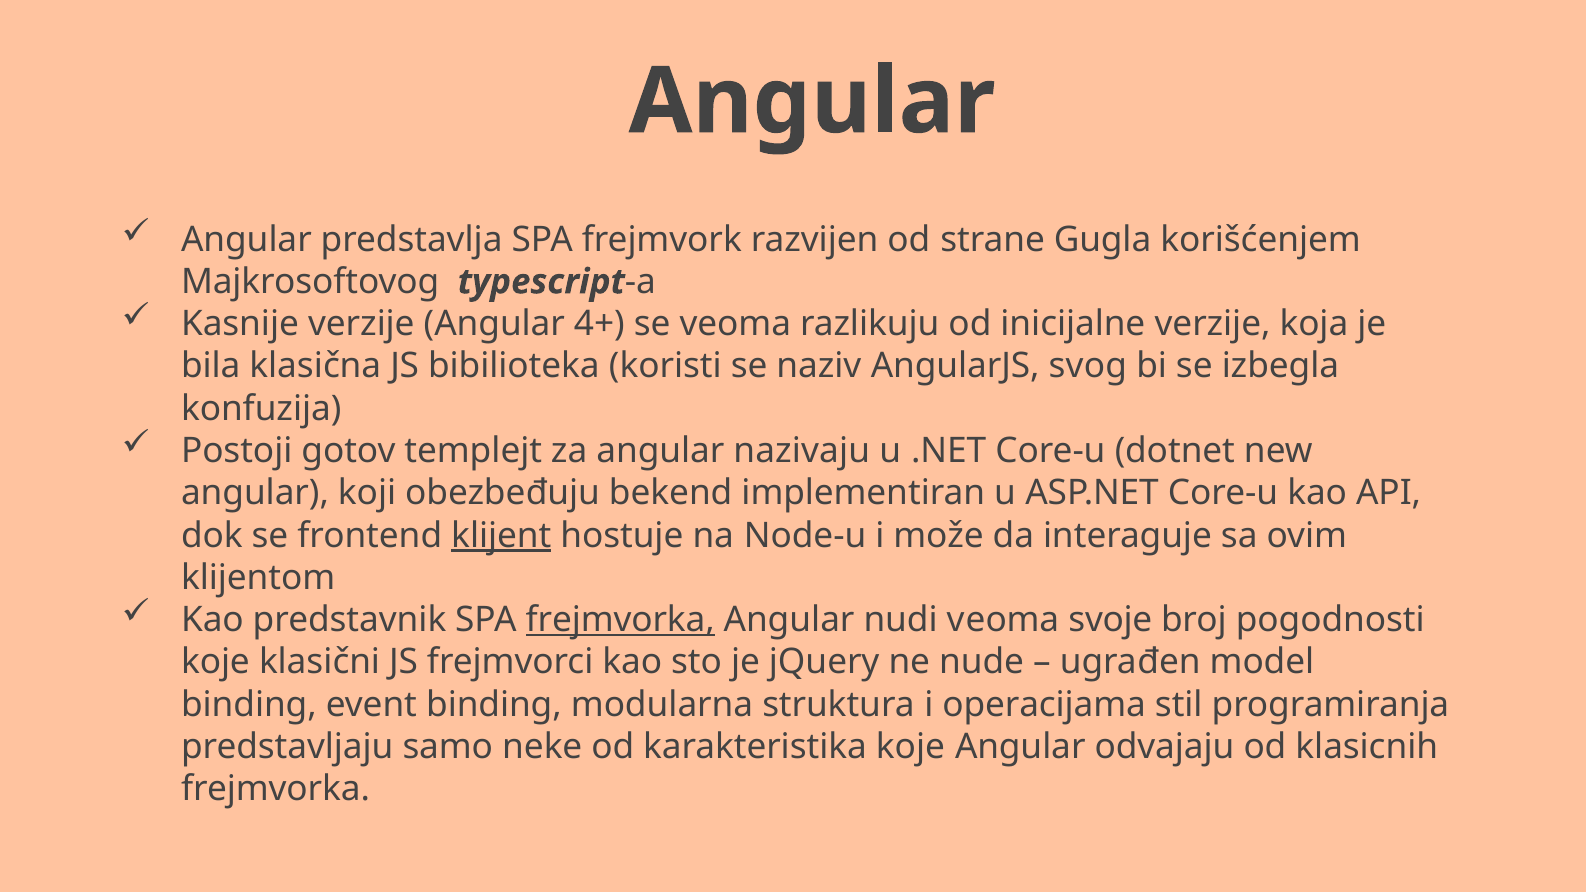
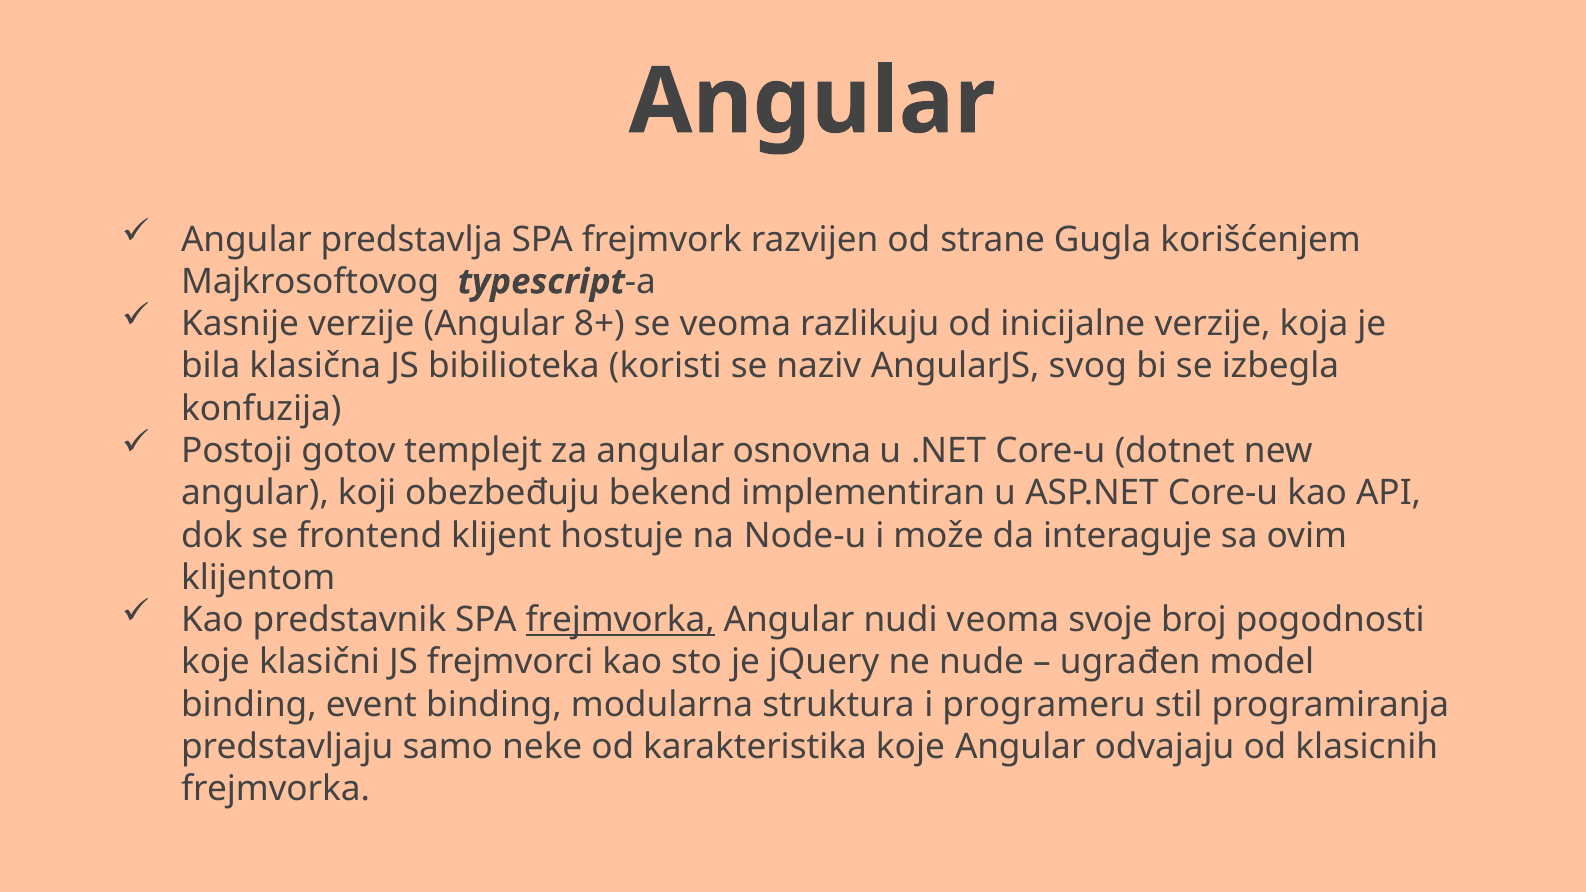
4+: 4+ -> 8+ (599, 324)
nazivaju: nazivaju -> osnovna (802, 451)
klijent underline: present -> none (501, 535)
operacijama: operacijama -> programeru (1044, 705)
